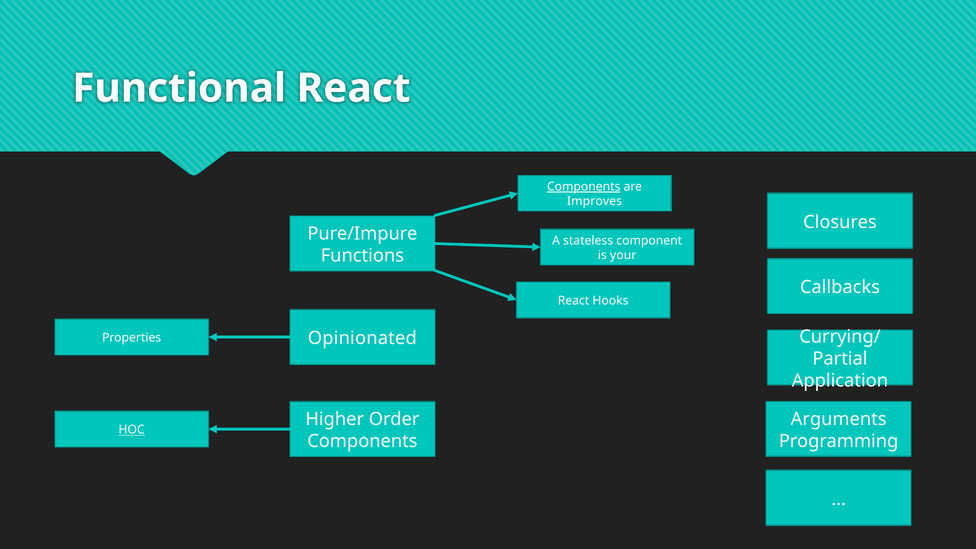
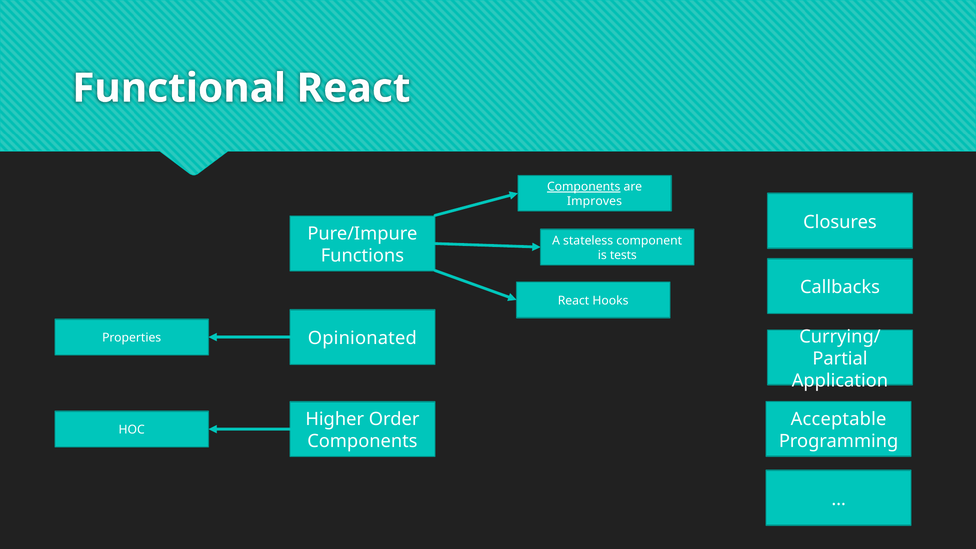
your: your -> tests (623, 255)
Arguments: Arguments -> Acceptable (839, 419)
HOC underline: present -> none (132, 430)
